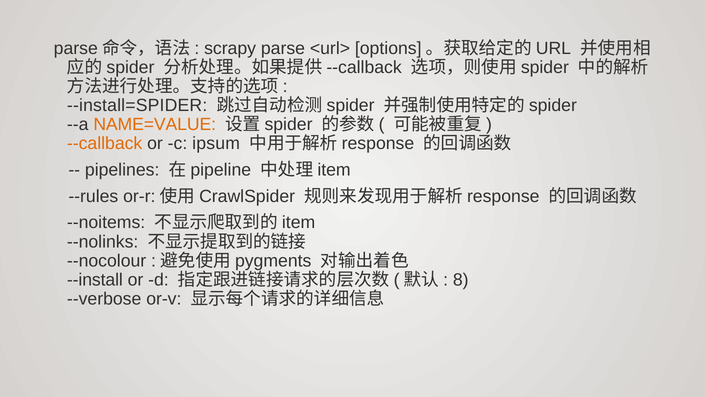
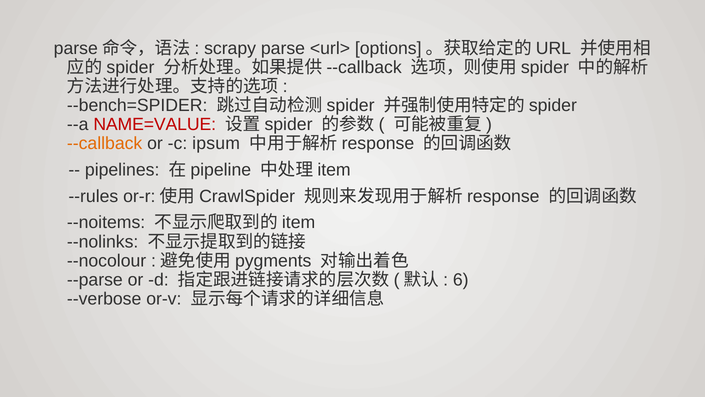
--install=SPIDER: --install=SPIDER -> --bench=SPIDER (137, 105)
NAME=VALUE colour: orange -> red (155, 124)
--install: --install -> --parse (95, 279)
8: 8 -> 6 (461, 279)
